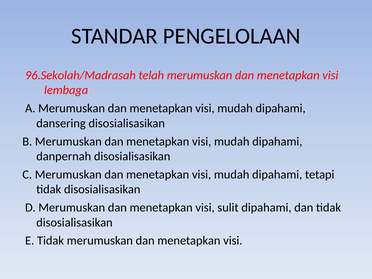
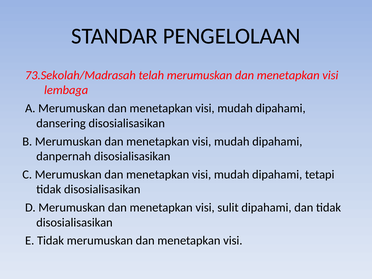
96.Sekolah/Madrasah: 96.Sekolah/Madrasah -> 73.Sekolah/Madrasah (80, 75)
